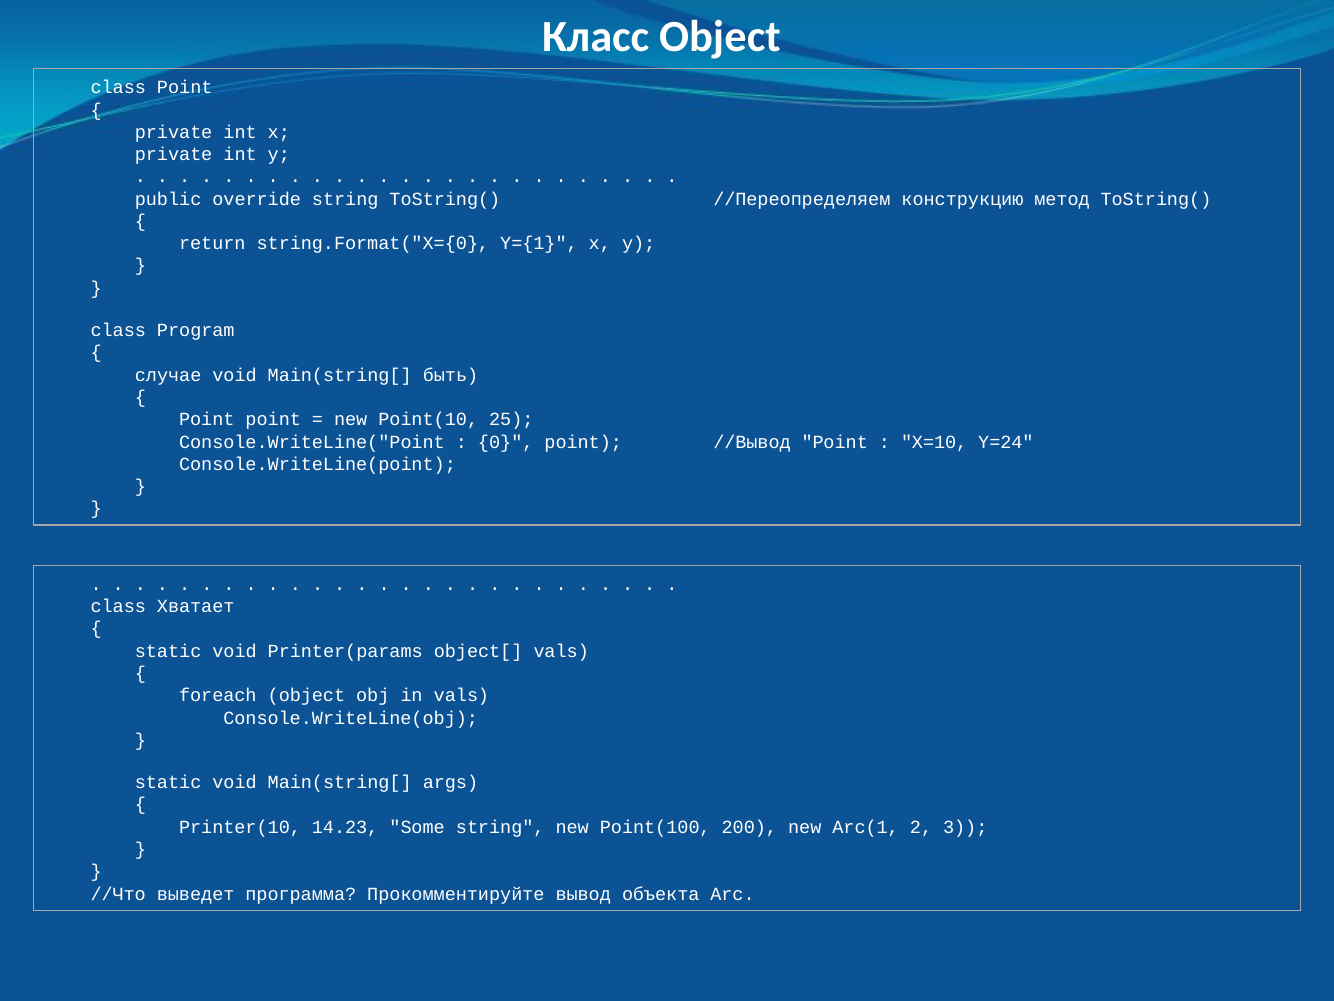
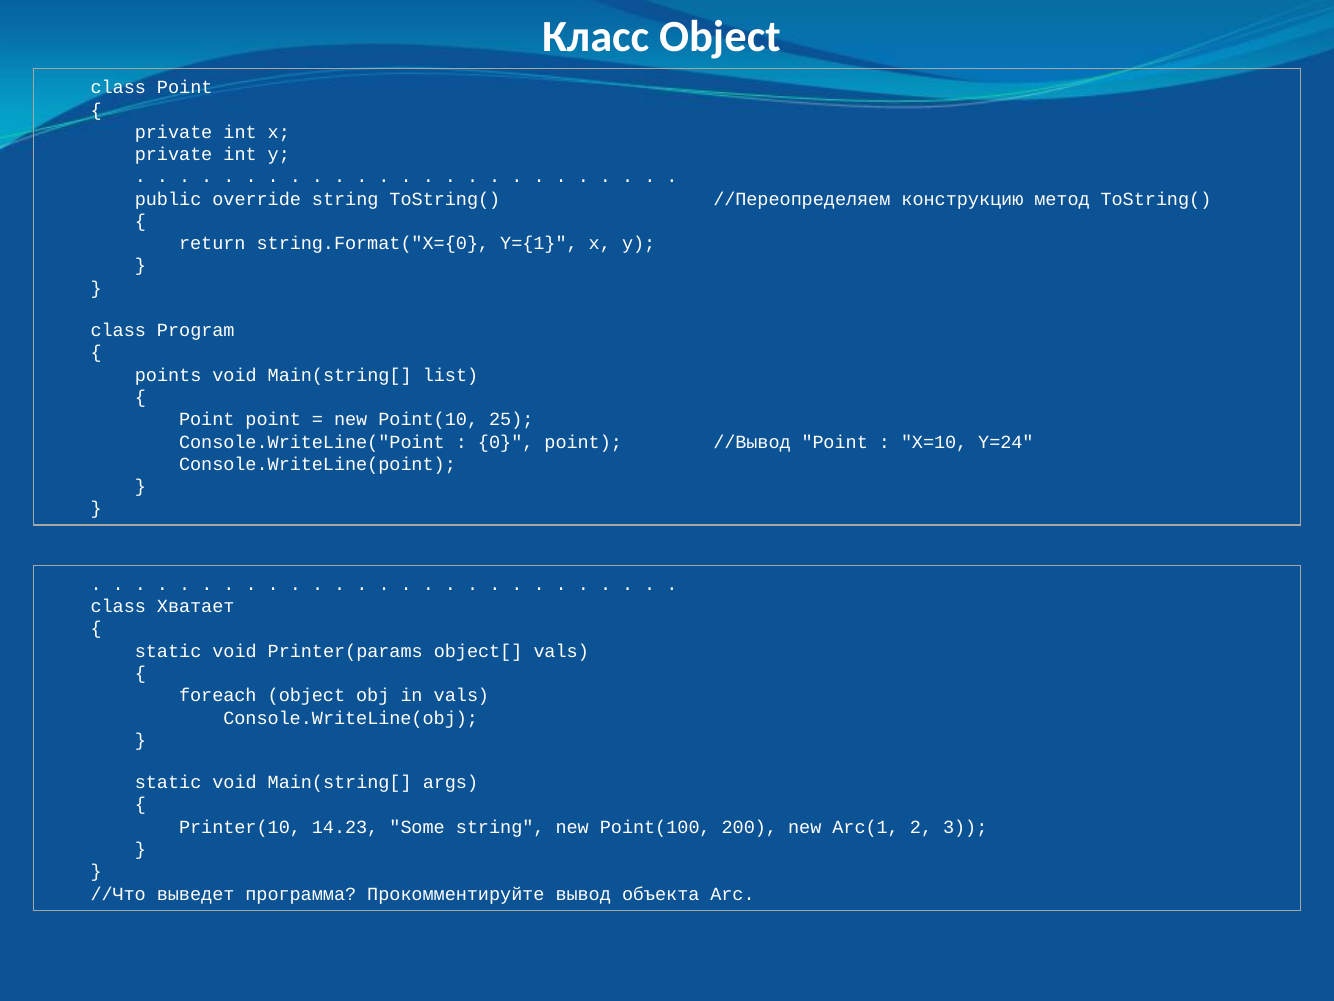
случае: случае -> points (168, 375)
быть: быть -> list (451, 375)
